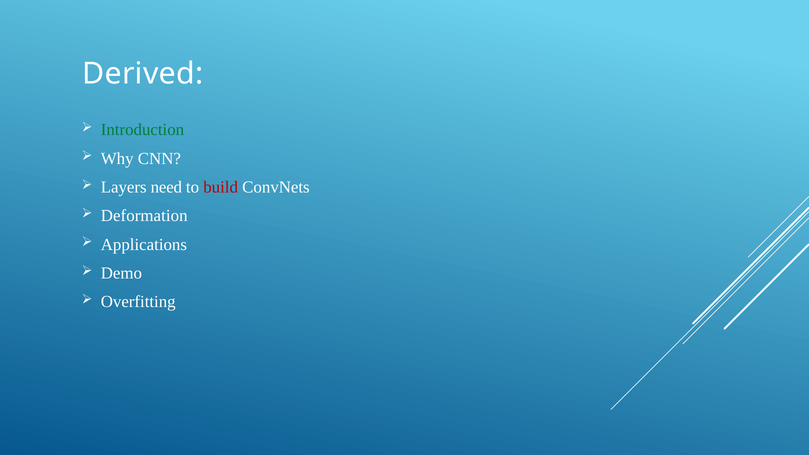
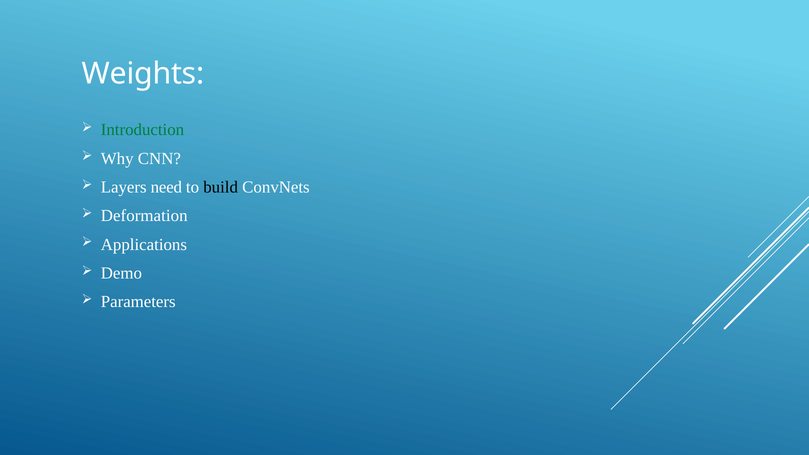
Derived: Derived -> Weights (143, 74)
build colour: red -> black (221, 187)
Overfitting: Overfitting -> Parameters (138, 302)
